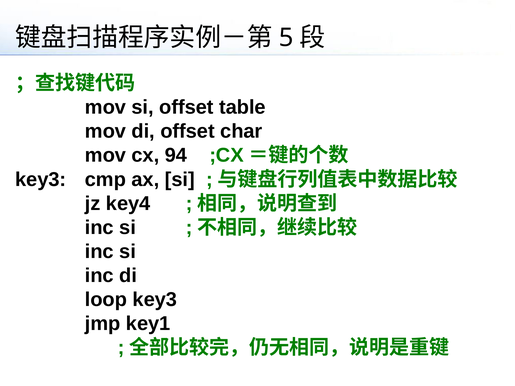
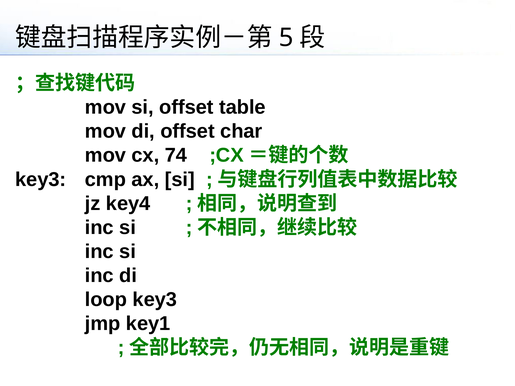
94: 94 -> 74 (176, 155)
